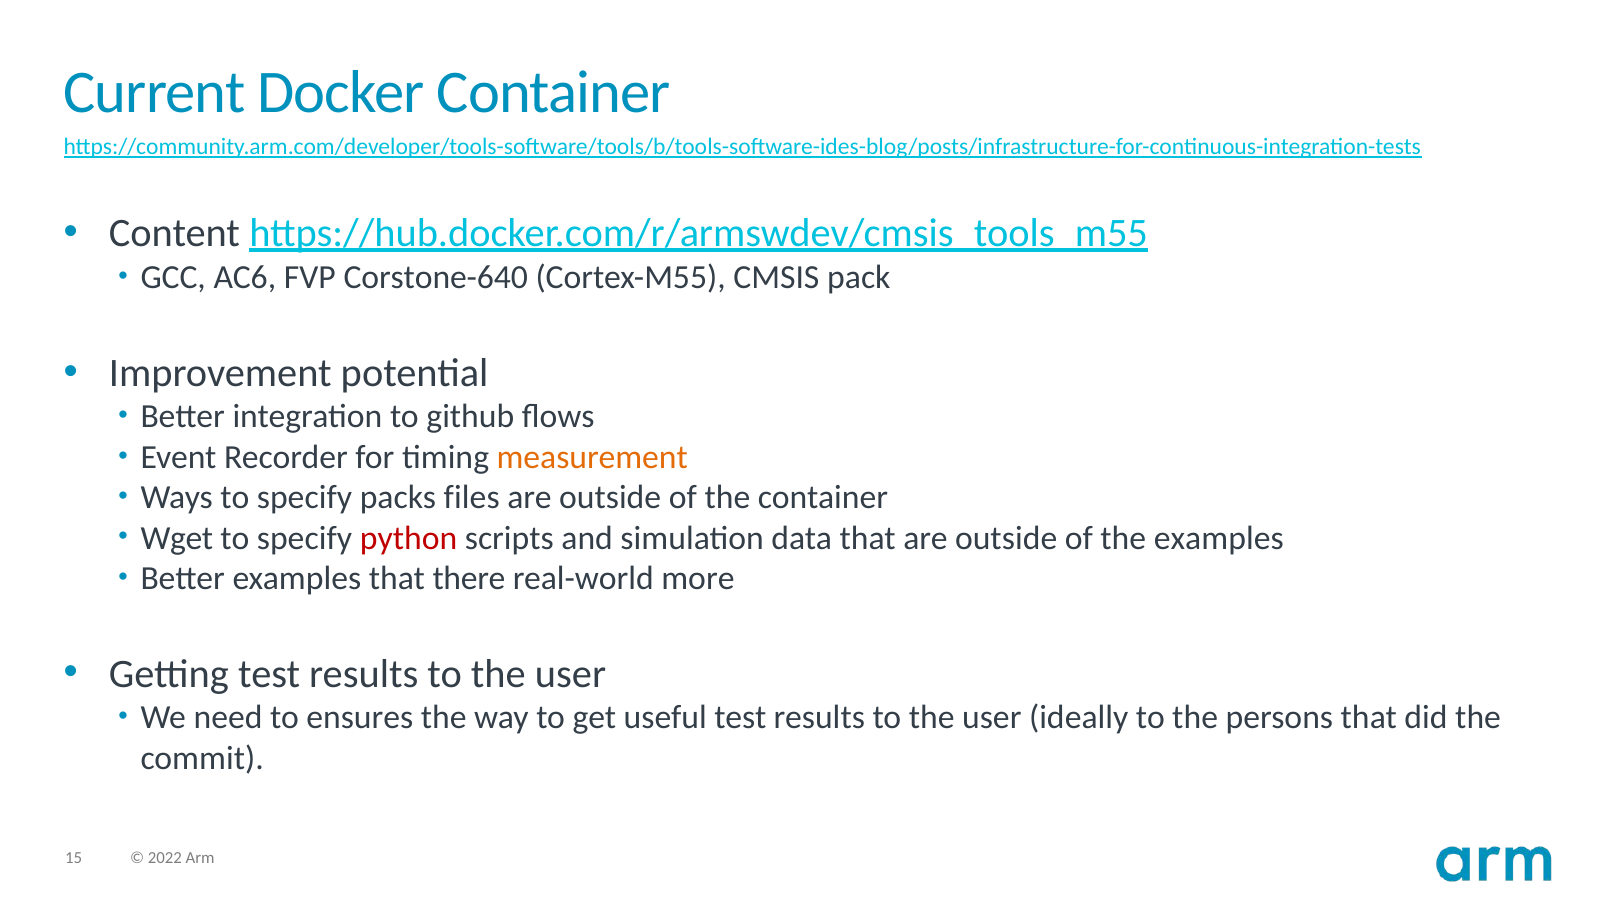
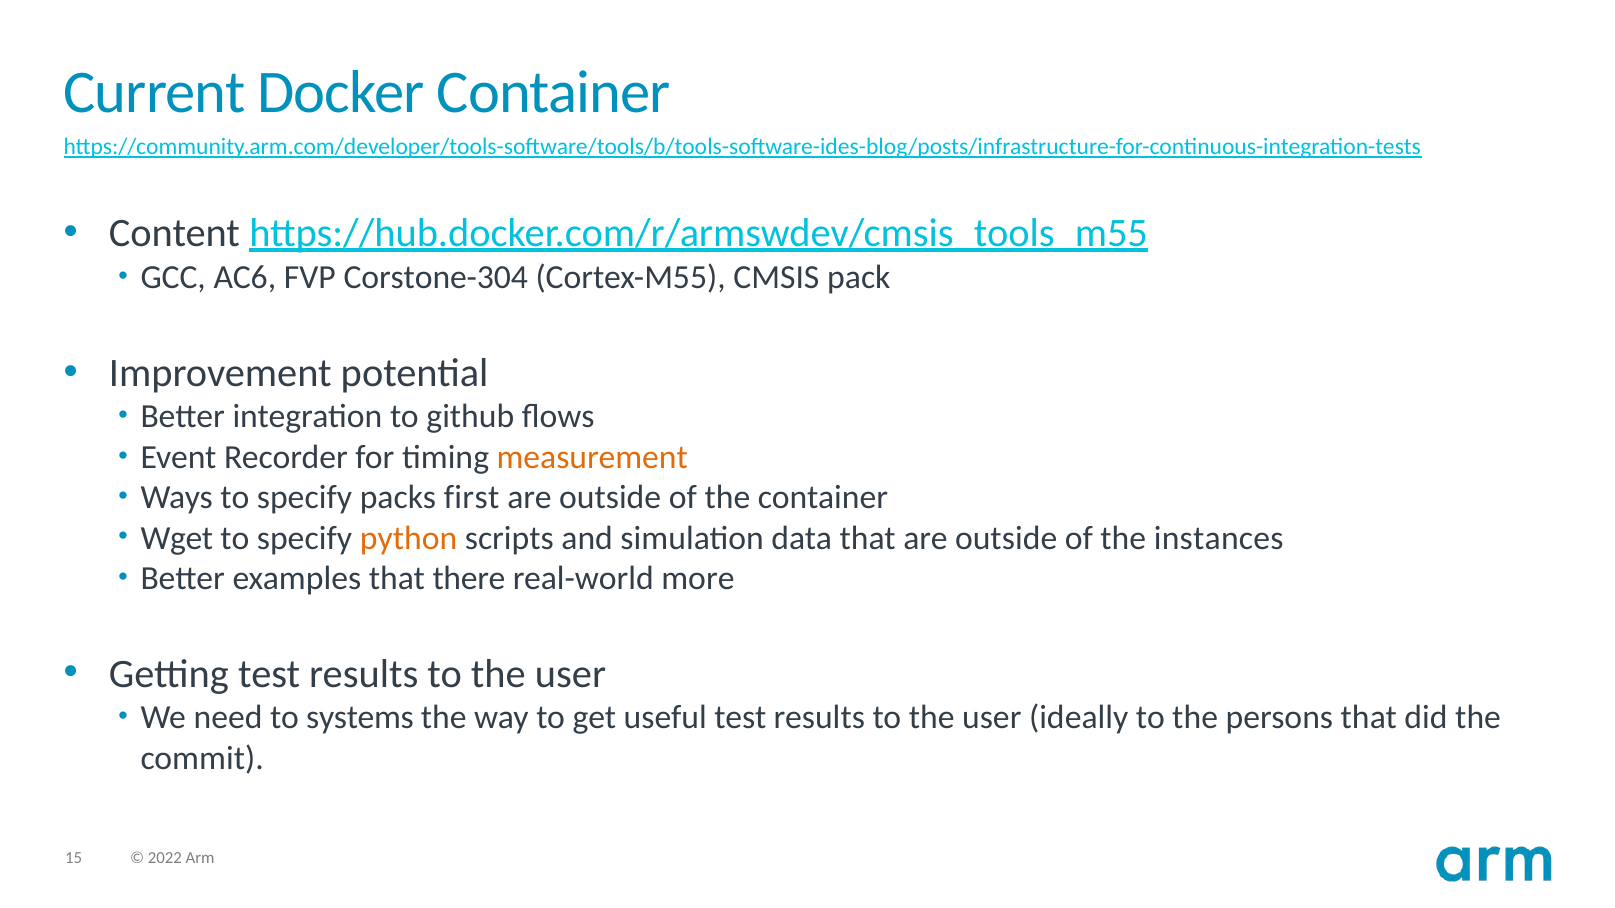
Corstone-640: Corstone-640 -> Corstone-304 (436, 278)
files: files -> first (472, 498)
python colour: red -> orange (409, 538)
the examples: examples -> instances (1219, 538)
ensures: ensures -> systems (360, 718)
